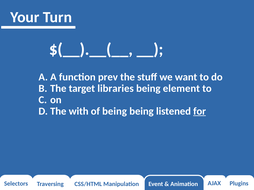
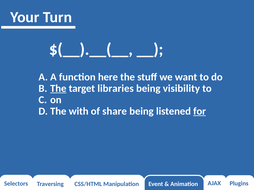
prev: prev -> here (108, 77)
The underline: none -> present (58, 89)
element: element -> visibility (181, 89)
of being: being -> share (115, 111)
